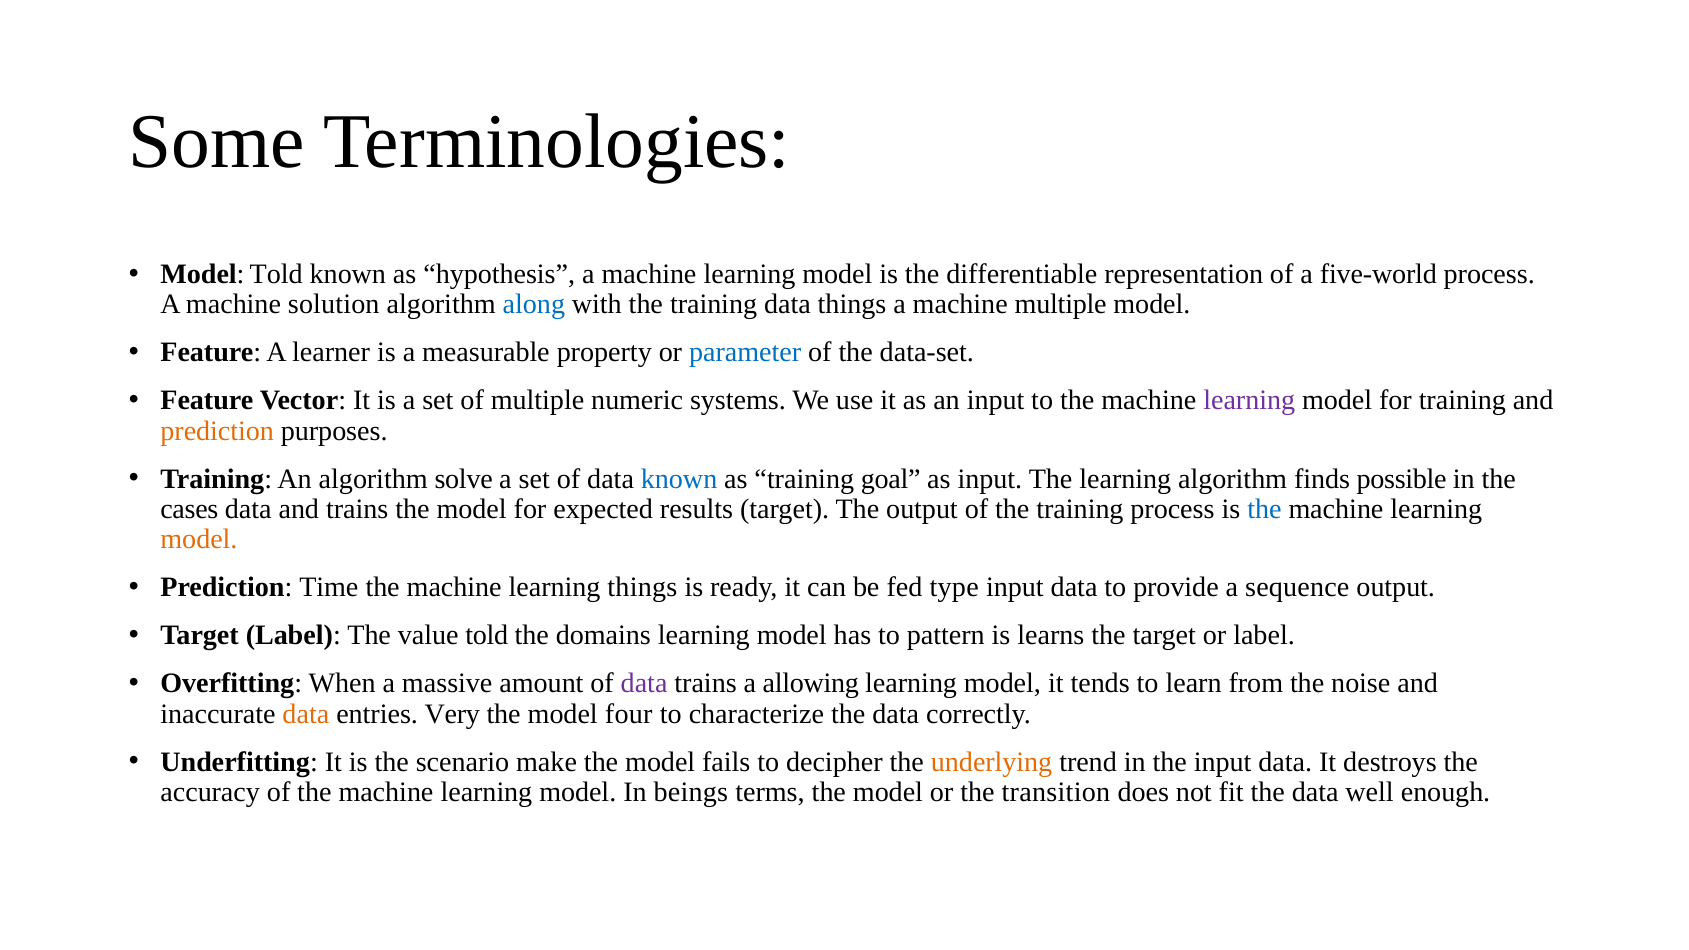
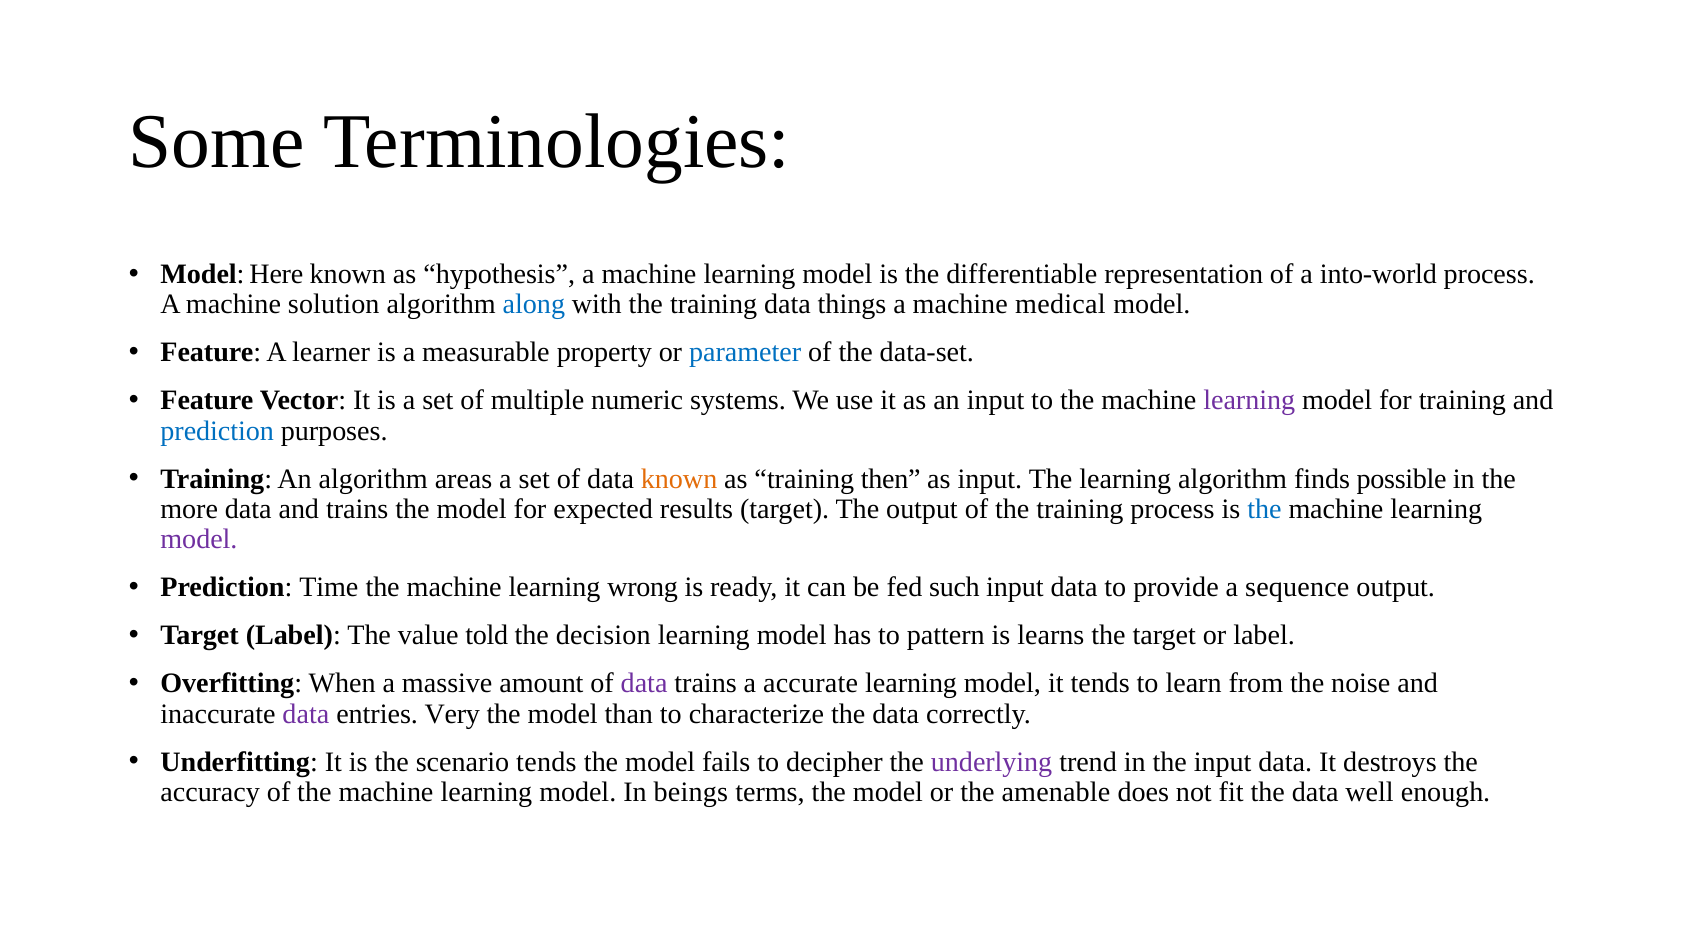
Model Told: Told -> Here (276, 274)
five-world: five-world -> into-world (1378, 274)
machine multiple: multiple -> medical (1060, 305)
prediction colour: orange -> blue (217, 431)
solve: solve -> areas (464, 479)
known colour: blue -> orange (679, 479)
goal: goal -> then (891, 479)
cases: cases -> more (189, 509)
model colour: orange -> purple (199, 540)
learning things: things -> wrong (643, 588)
type: type -> such (954, 588)
domains: domains -> decision (603, 636)
allowing: allowing -> accurate (811, 684)
data colour: orange -> purple (306, 714)
four: four -> than (629, 714)
scenario make: make -> tends (546, 762)
underlying colour: orange -> purple (992, 762)
transition: transition -> amenable (1056, 792)
